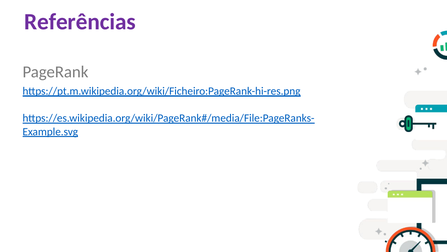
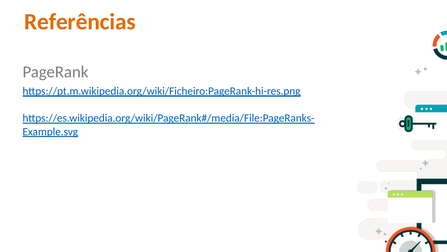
Referências colour: purple -> orange (80, 22)
